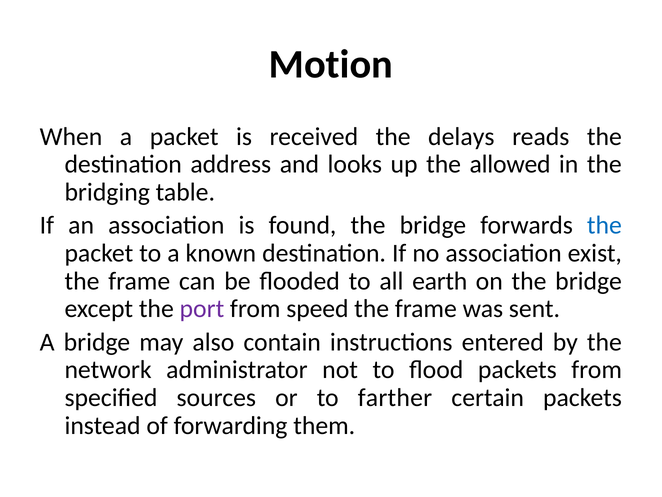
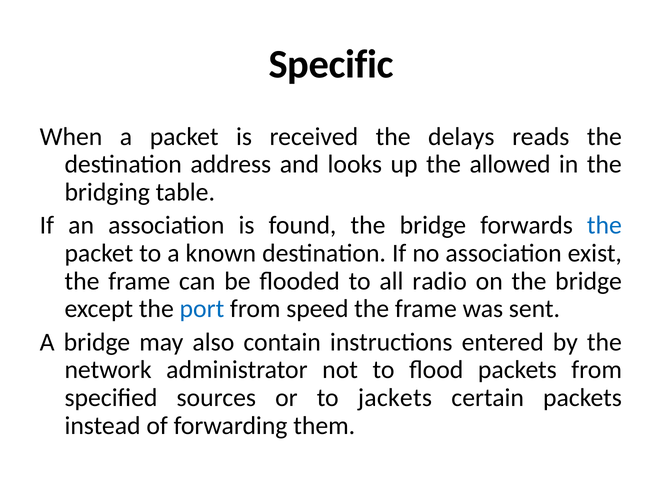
Motion: Motion -> Specific (331, 64)
earth: earth -> radio (440, 281)
port colour: purple -> blue (202, 309)
farther: farther -> jackets (395, 397)
